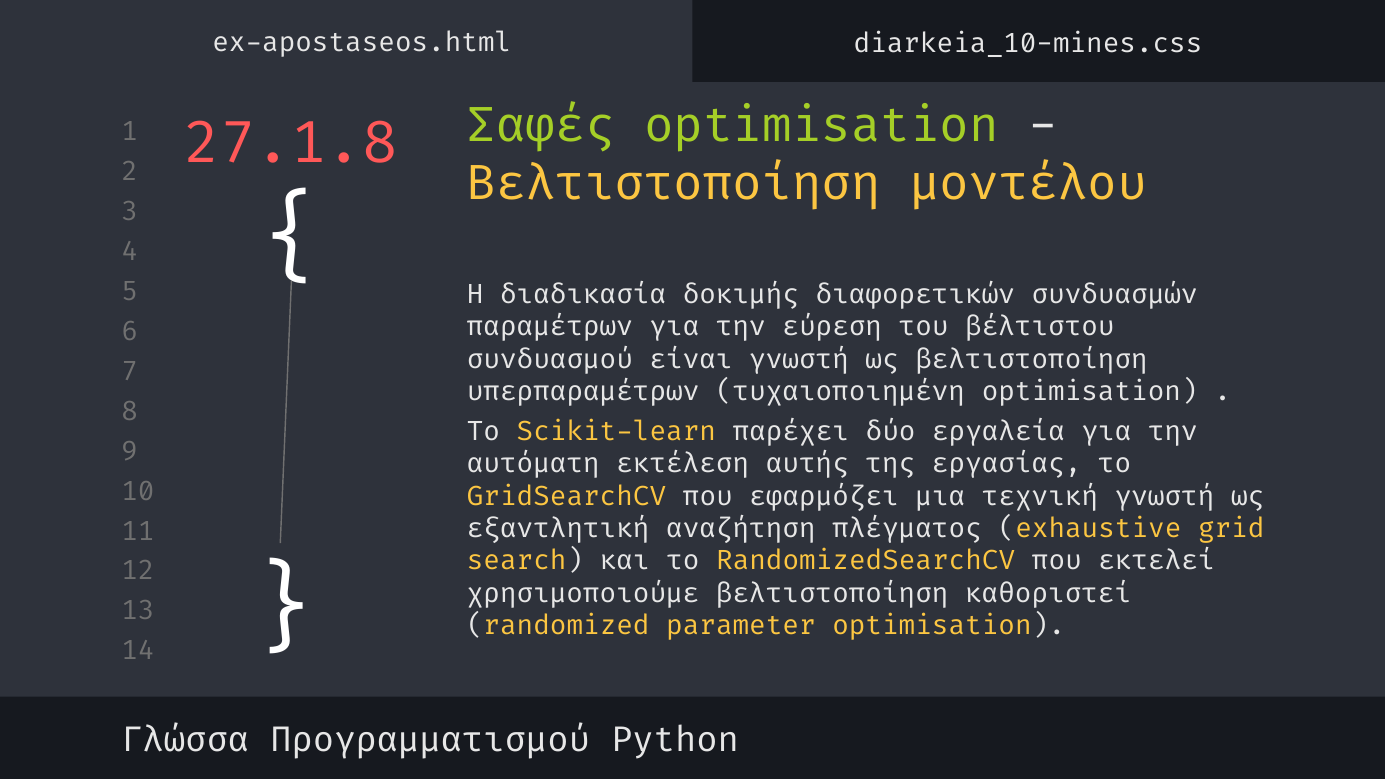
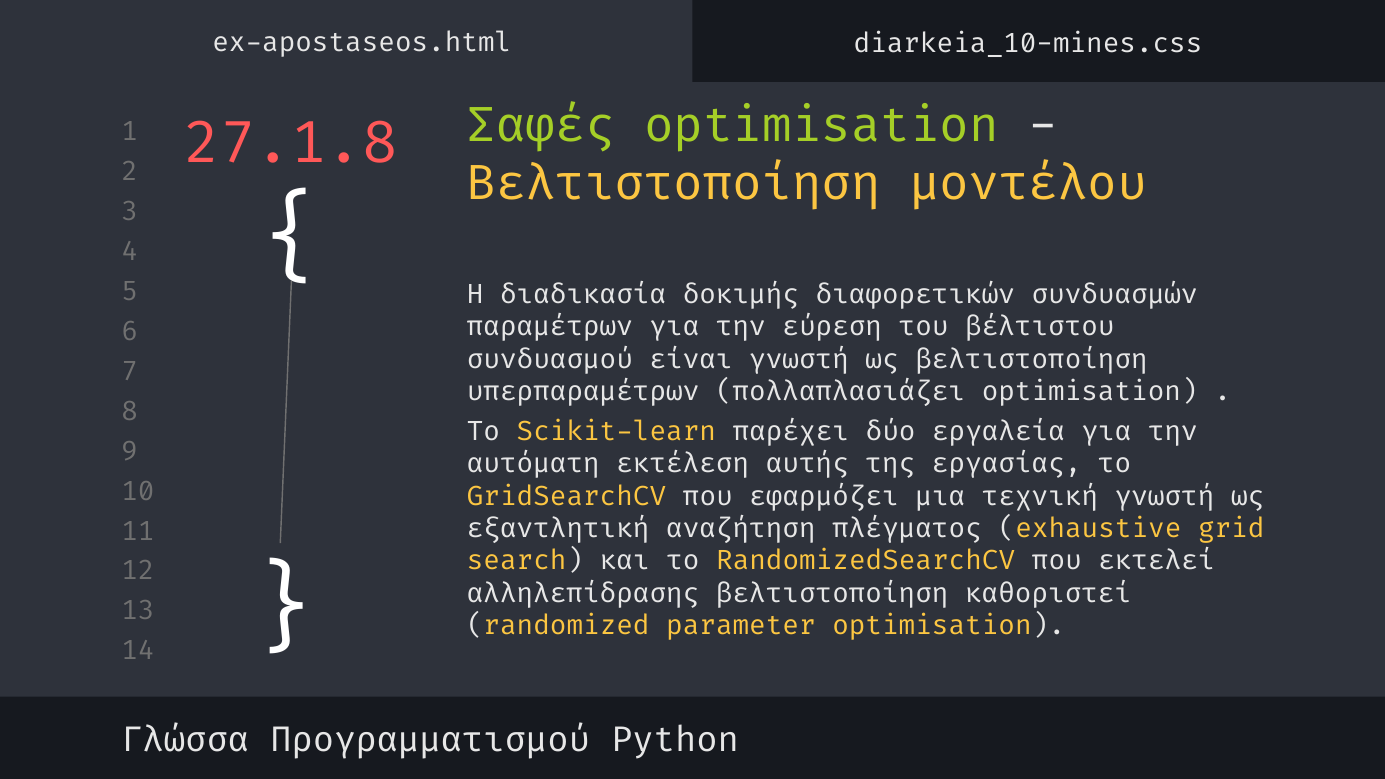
τυχαιοποιημένη: τυχαιοποιημένη -> πολλαπλασιάζει (841, 392)
χρησιμοποιούμε: χρησιμοποιούμε -> αλληλεπίδρασης (583, 593)
